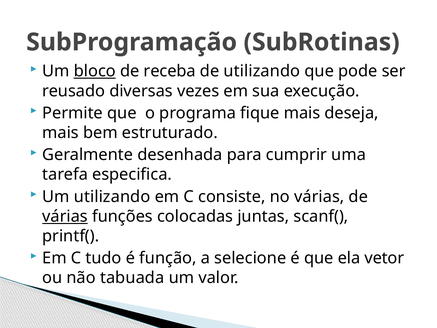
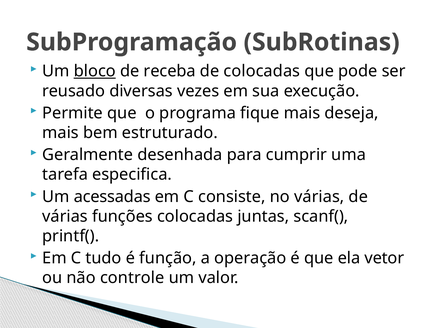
de utilizando: utilizando -> colocadas (262, 71)
Um utilizando: utilizando -> acessadas (112, 197)
várias underline: present -> none (65, 216)
selecione: selecione -> operação (250, 258)
tabuada: tabuada -> controle (132, 278)
